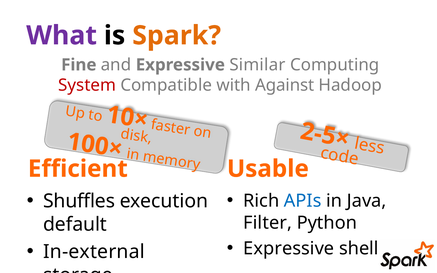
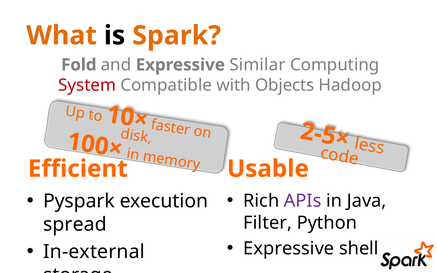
What colour: purple -> orange (62, 36)
Fine: Fine -> Fold (79, 65)
Against: Against -> Objects (285, 85)
Shuffles: Shuffles -> Pyspark (79, 201)
APIs colour: blue -> purple (303, 201)
default: default -> spread (75, 225)
